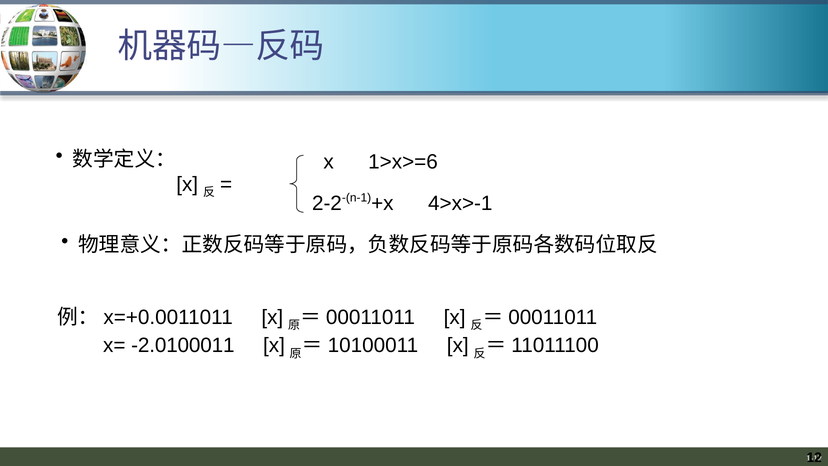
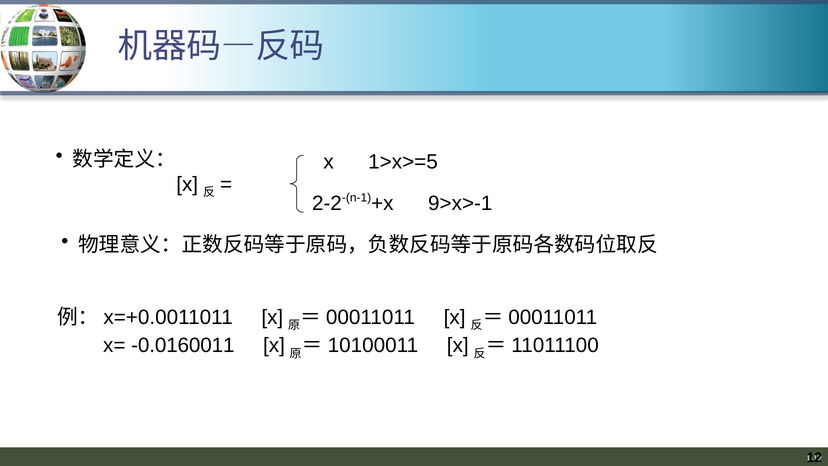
1>x>=6: 1>x>=6 -> 1>x>=5 (403, 162)
4>x>-1: 4>x>-1 -> 9>x>-1 (460, 203)
-2.0100011: -2.0100011 -> -0.0160011 (183, 345)
